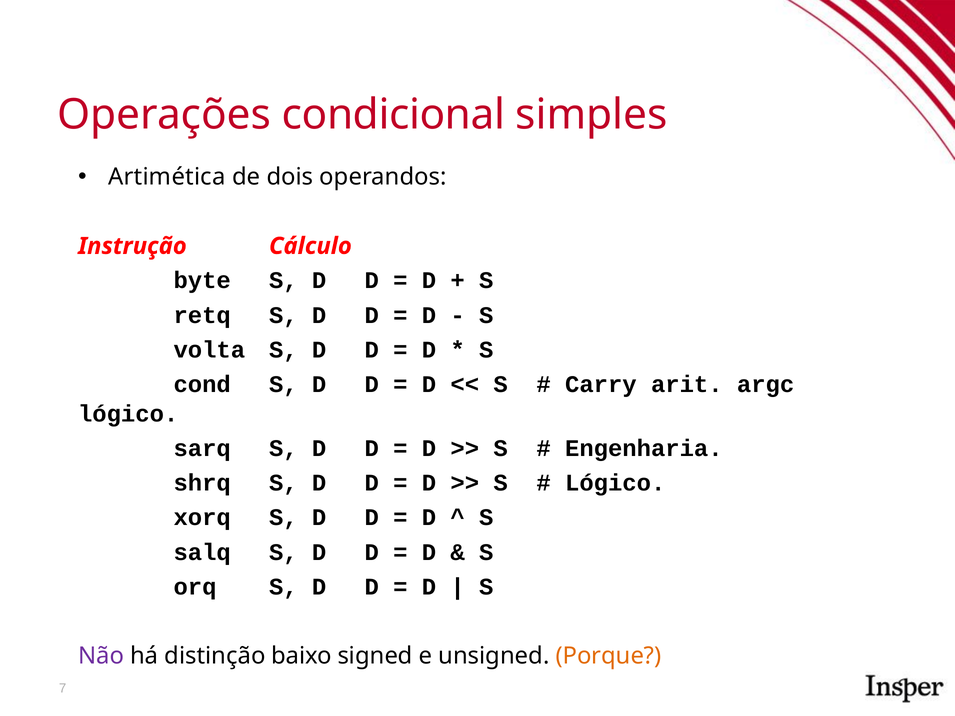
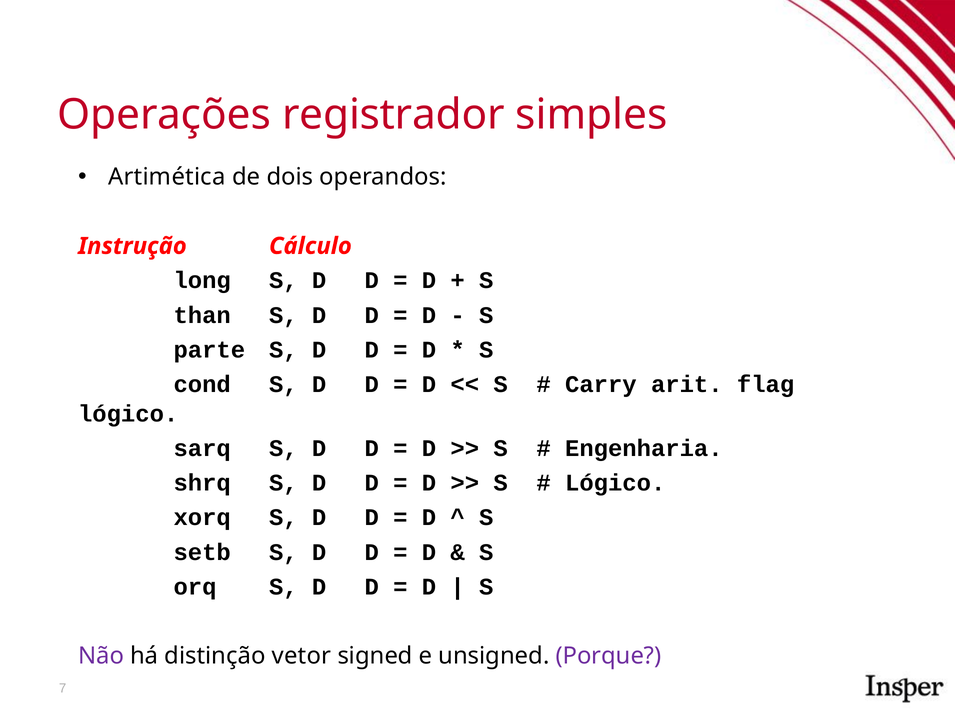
condicional: condicional -> registrador (393, 115)
byte: byte -> long (202, 281)
retq: retq -> than (202, 315)
volta: volta -> parte (209, 350)
argc: argc -> flag (766, 384)
salq: salq -> setb (202, 552)
baixo: baixo -> vetor (301, 656)
Porque colour: orange -> purple (609, 656)
